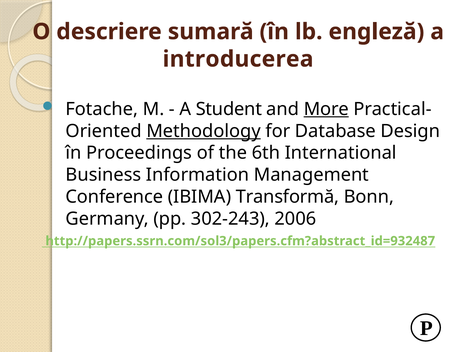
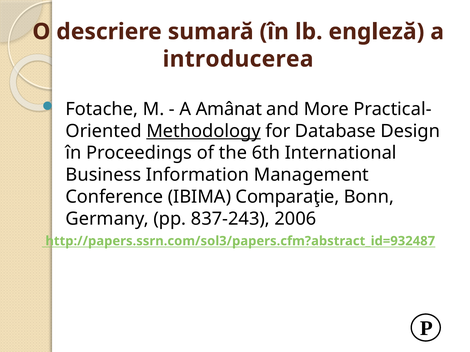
Student: Student -> Amânat (229, 109)
More underline: present -> none (326, 109)
Transformă: Transformă -> Comparaţie (287, 197)
302-243: 302-243 -> 837-243 (230, 219)
